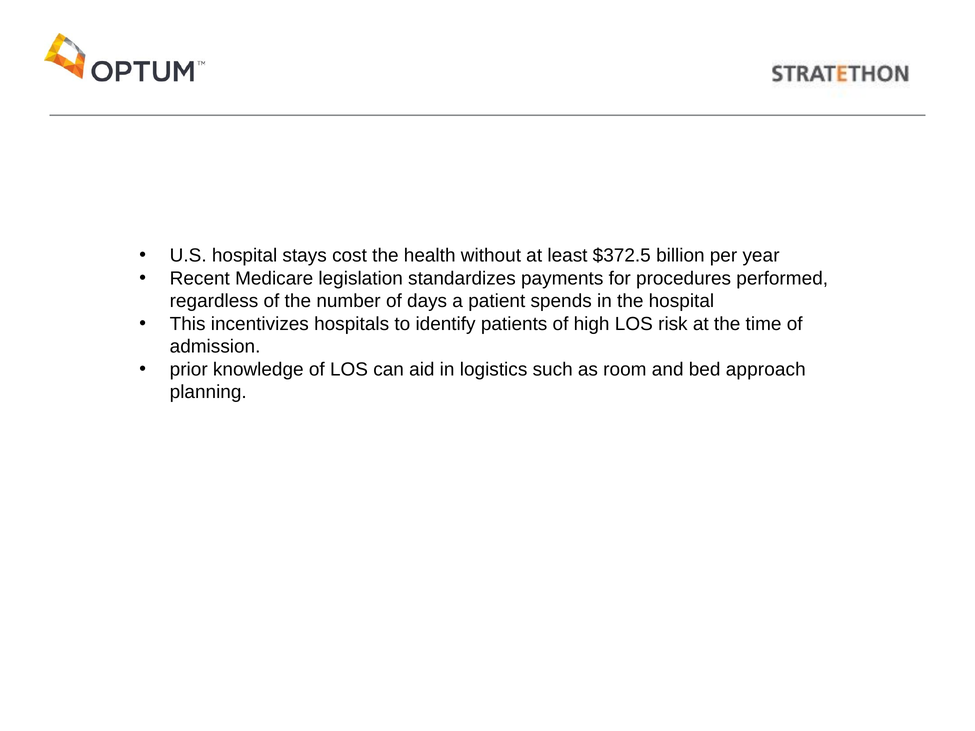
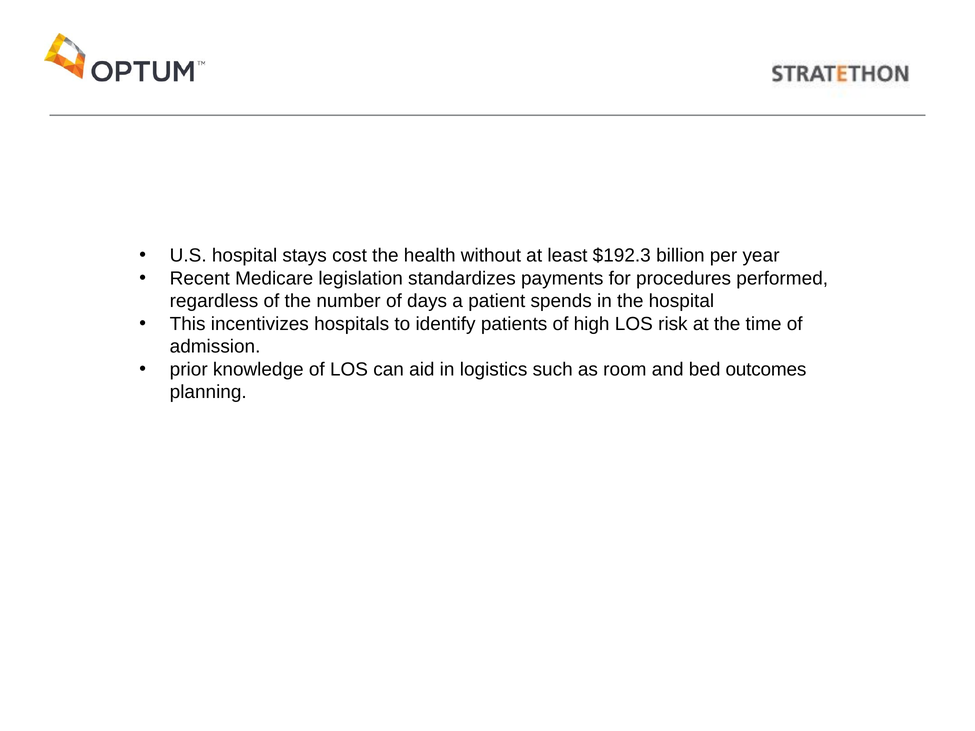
$372.5: $372.5 -> $192.3 (622, 256)
approach: approach -> outcomes (766, 370)
